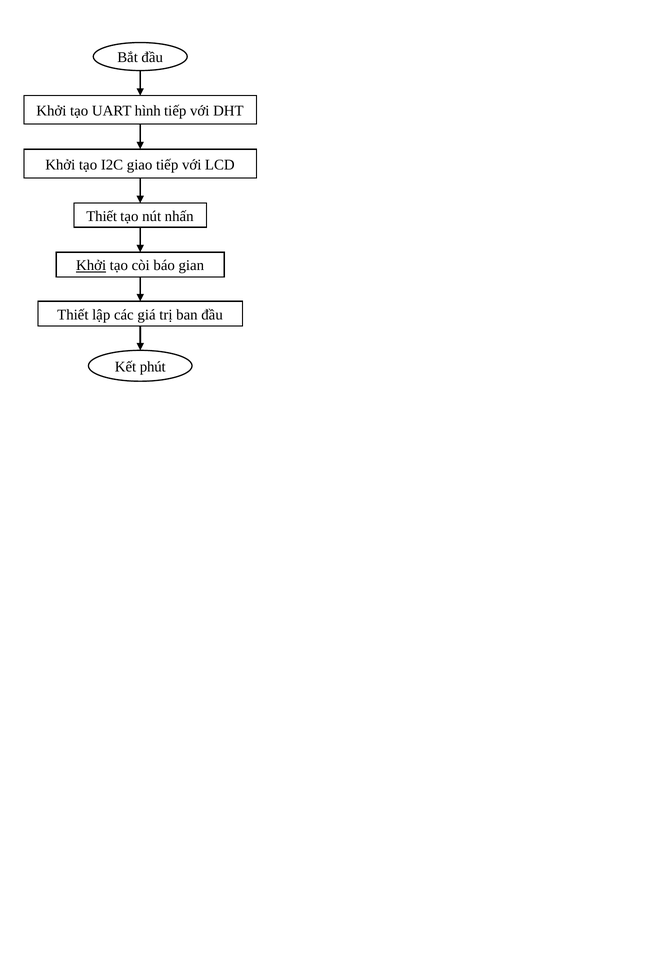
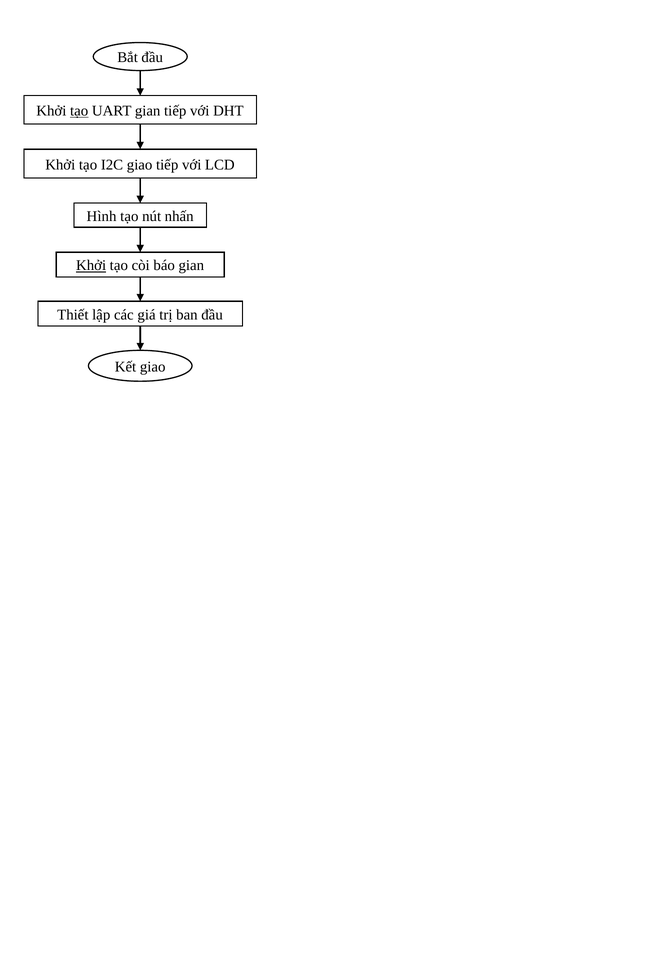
tạo underline: none -> present (79, 111)
UART hình: hình -> gian (148, 111)
Thiết: Thiết -> Hình (102, 216)
Kết phút: phút -> giao (153, 367)
